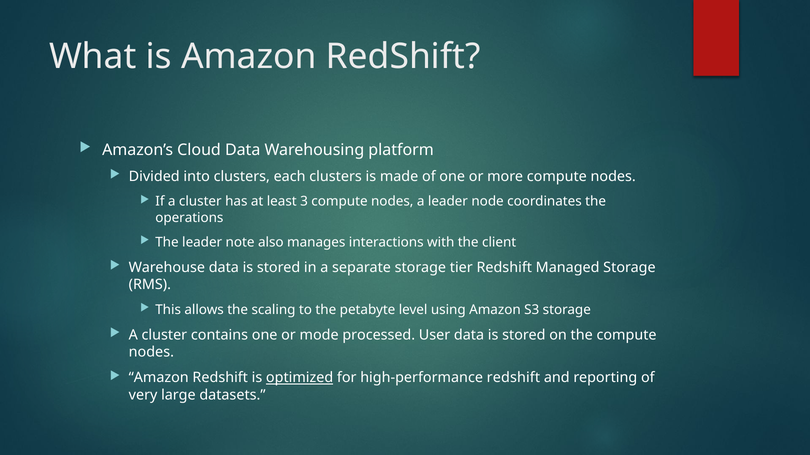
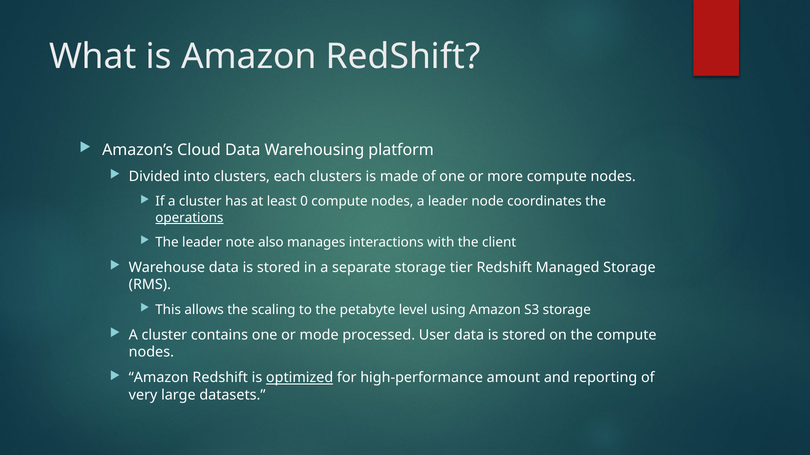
3: 3 -> 0 (304, 202)
operations underline: none -> present (189, 218)
high-performance redshift: redshift -> amount (513, 378)
